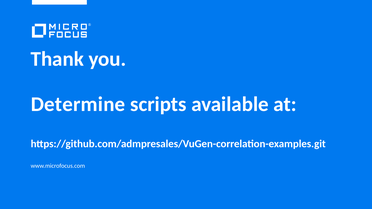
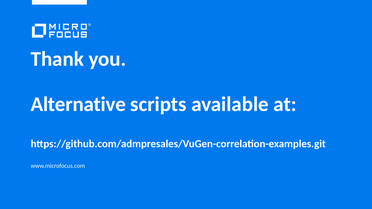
Determine: Determine -> Alternative (78, 104)
